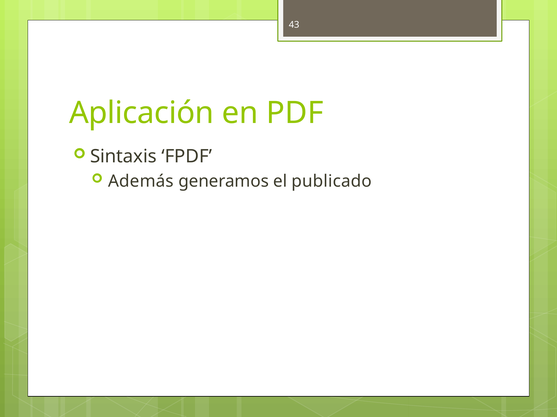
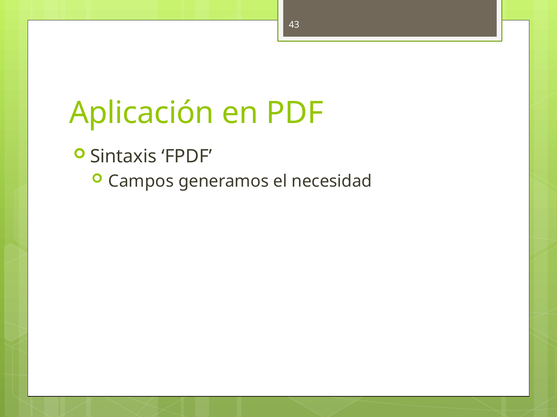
Además: Además -> Campos (141, 181)
publicado: publicado -> necesidad (332, 181)
